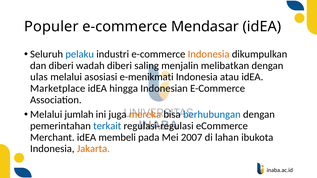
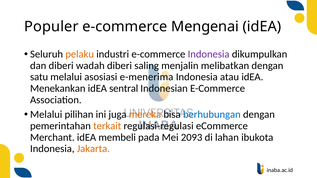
Mendasar: Mendasar -> Mengenai (205, 27)
pelaku colour: blue -> orange (80, 54)
Indonesia colour: orange -> purple (209, 54)
ulas: ulas -> satu (39, 77)
e-menikmati: e-menikmati -> e-menerima (147, 77)
Marketplace: Marketplace -> Menekankan (58, 89)
hingga: hingga -> sentral (124, 89)
jumlah: jumlah -> pilihan (79, 115)
terkait colour: blue -> orange (107, 126)
2007: 2007 -> 2093 (192, 138)
